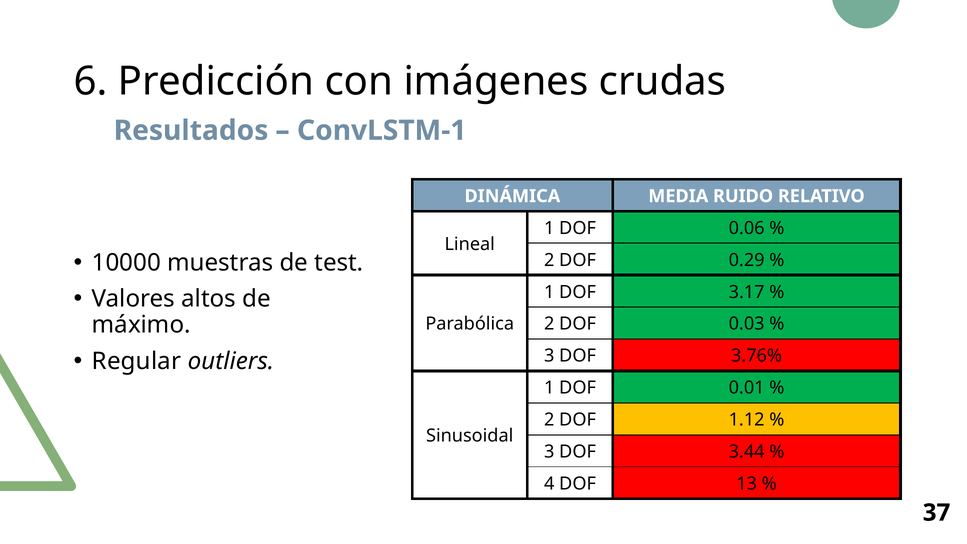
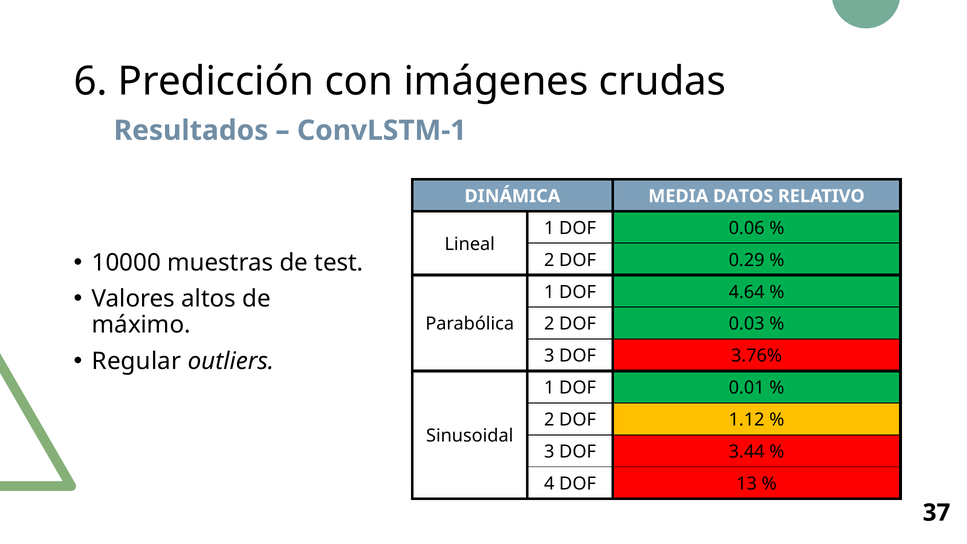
RUIDO: RUIDO -> DATOS (743, 196)
3.17: 3.17 -> 4.64 (747, 292)
